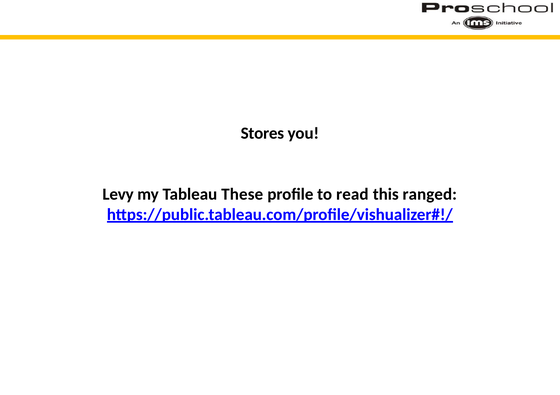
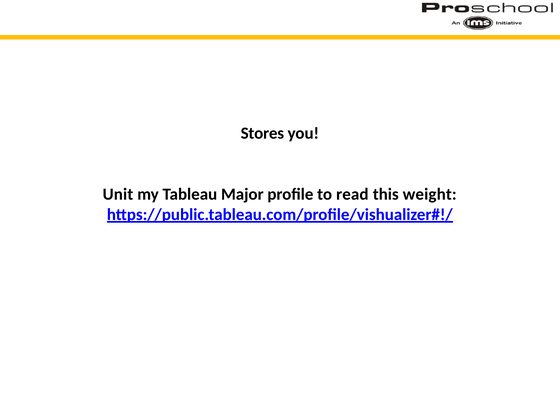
Levy: Levy -> Unit (118, 194)
These: These -> Major (242, 194)
ranged: ranged -> weight (430, 194)
